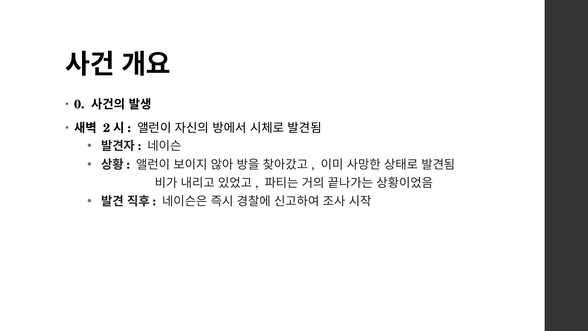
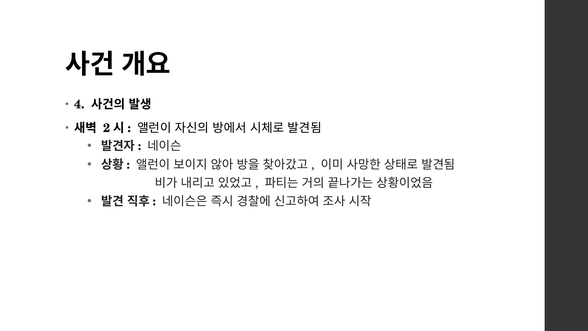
0: 0 -> 4 (79, 104)
